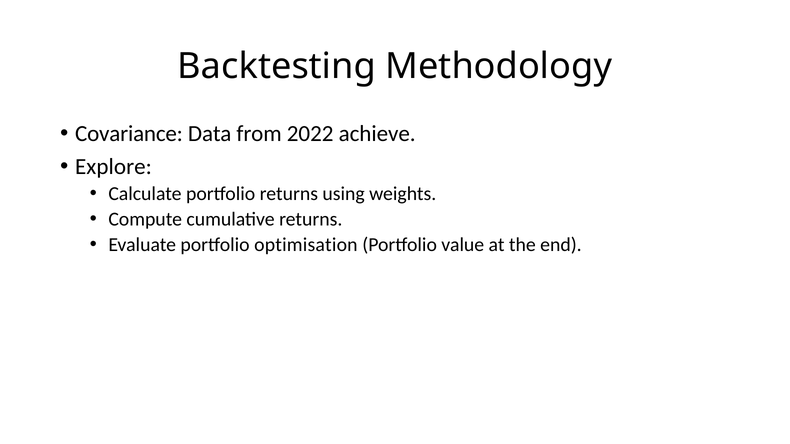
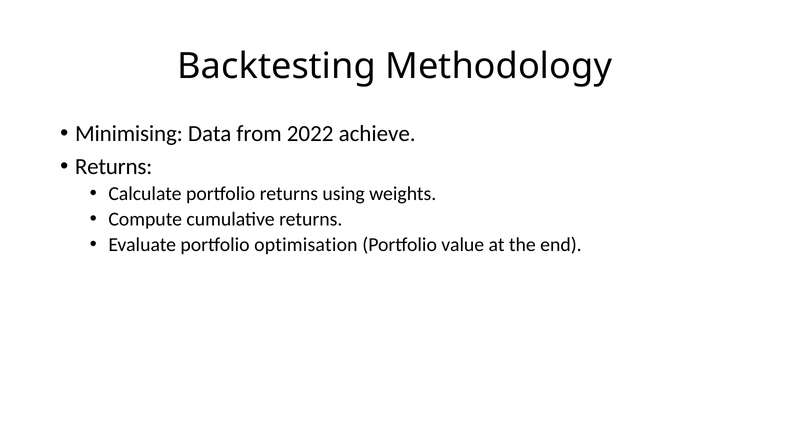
Covariance: Covariance -> Minimising (129, 134)
Explore: Explore -> Returns (114, 167)
